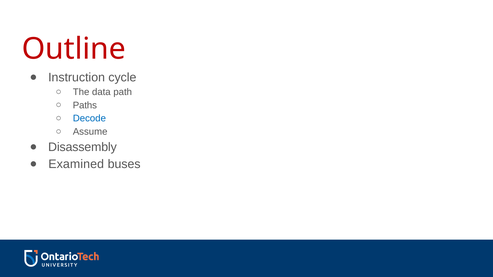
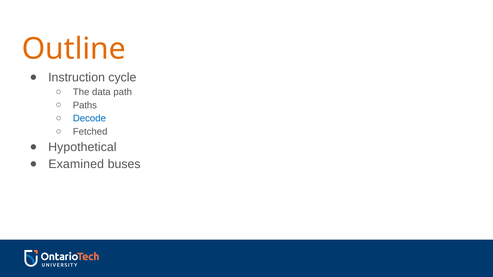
Outline colour: red -> orange (74, 49)
Assume: Assume -> Fetched (90, 132)
Disassembly: Disassembly -> Hypothetical (82, 147)
